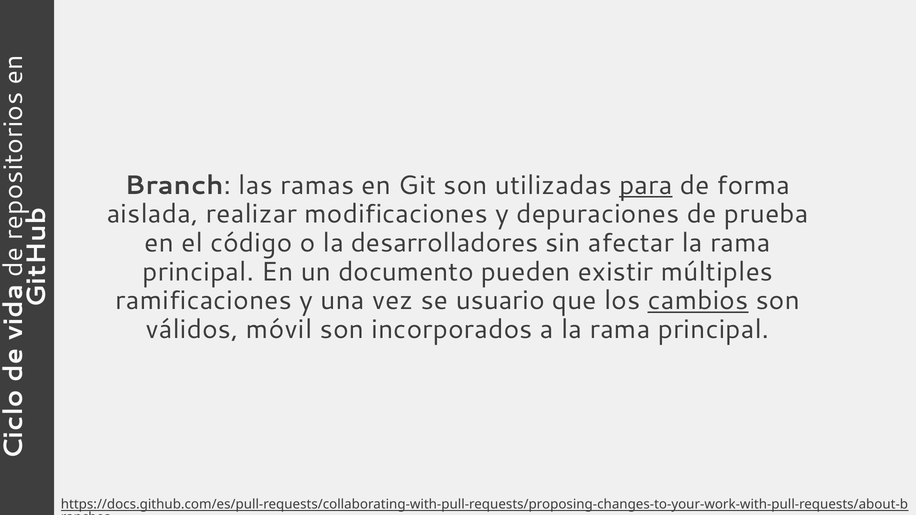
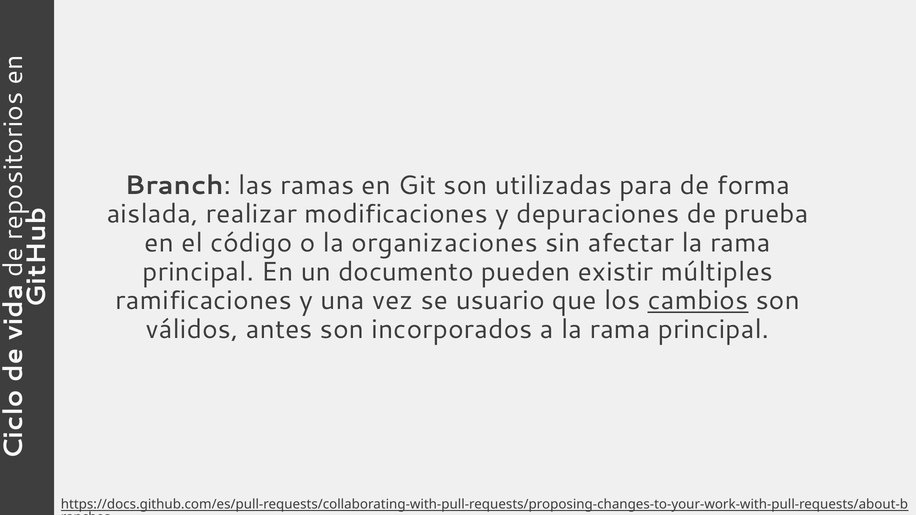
para underline: present -> none (646, 185)
desarrolladores: desarrolladores -> organizaciones (445, 243)
móvil: móvil -> antes (279, 330)
